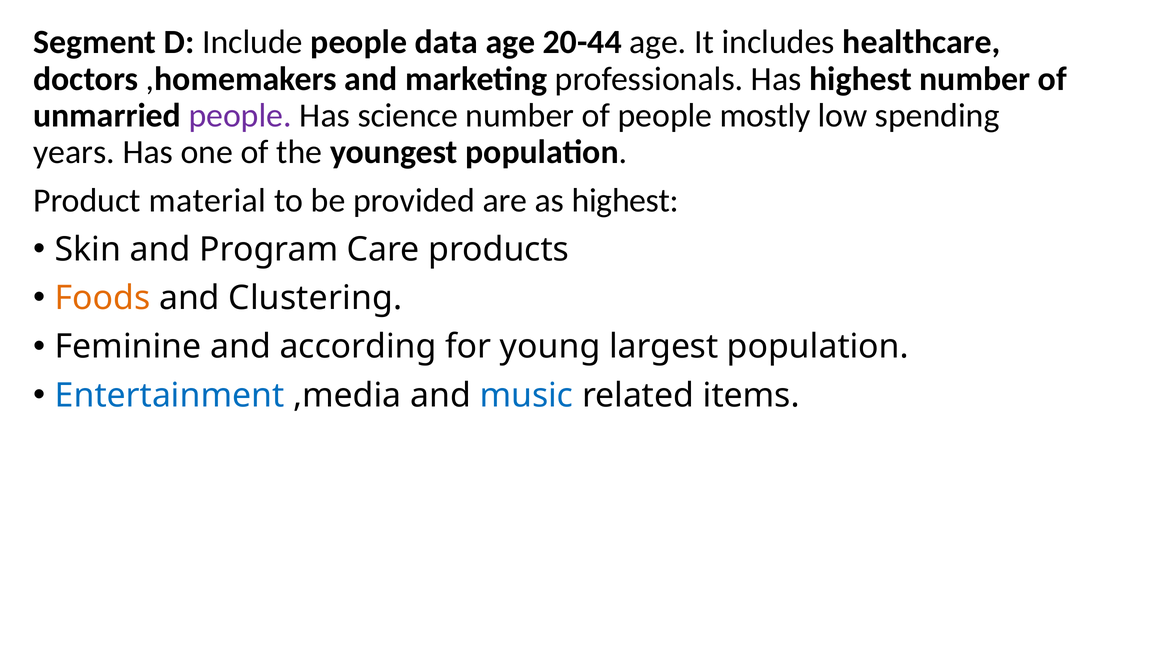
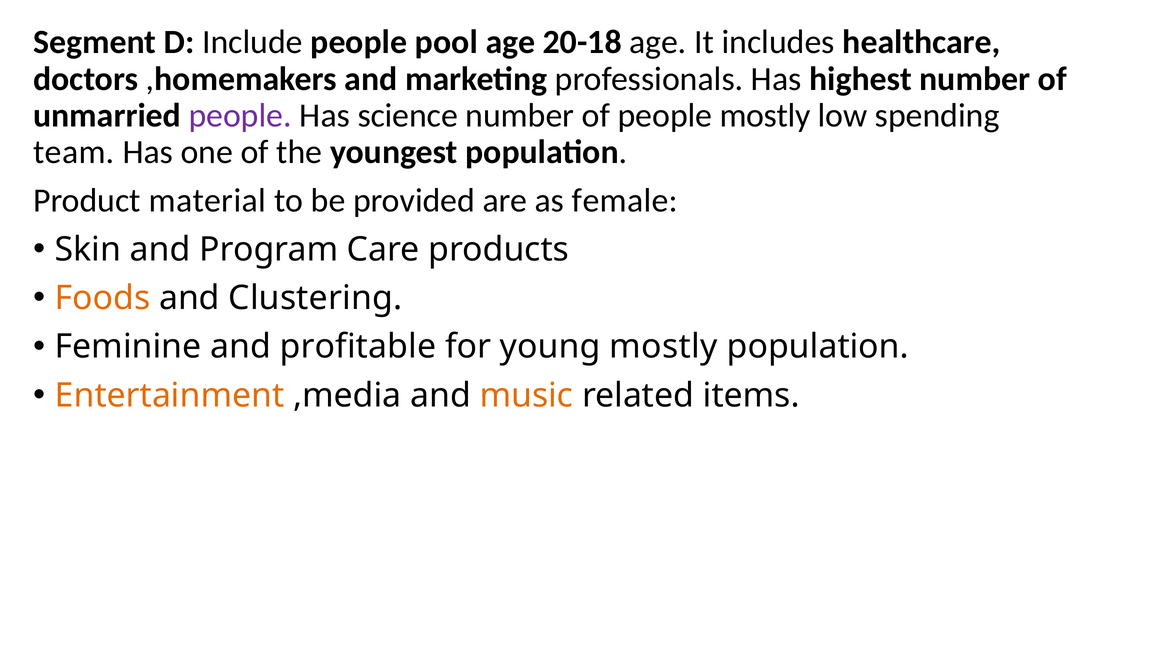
data: data -> pool (446, 42)
20-44: 20-44 -> 20-18 (582, 42)
years: years -> team (74, 152)
as highest: highest -> female (625, 201)
according: according -> profitable (358, 347)
young largest: largest -> mostly (663, 347)
Entertainment colour: blue -> orange (170, 395)
music colour: blue -> orange (526, 395)
